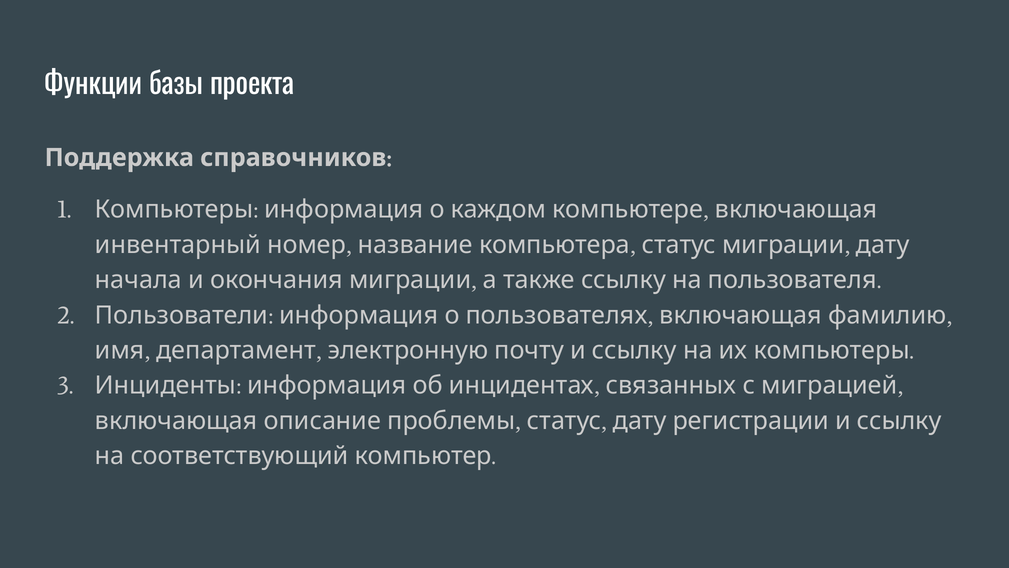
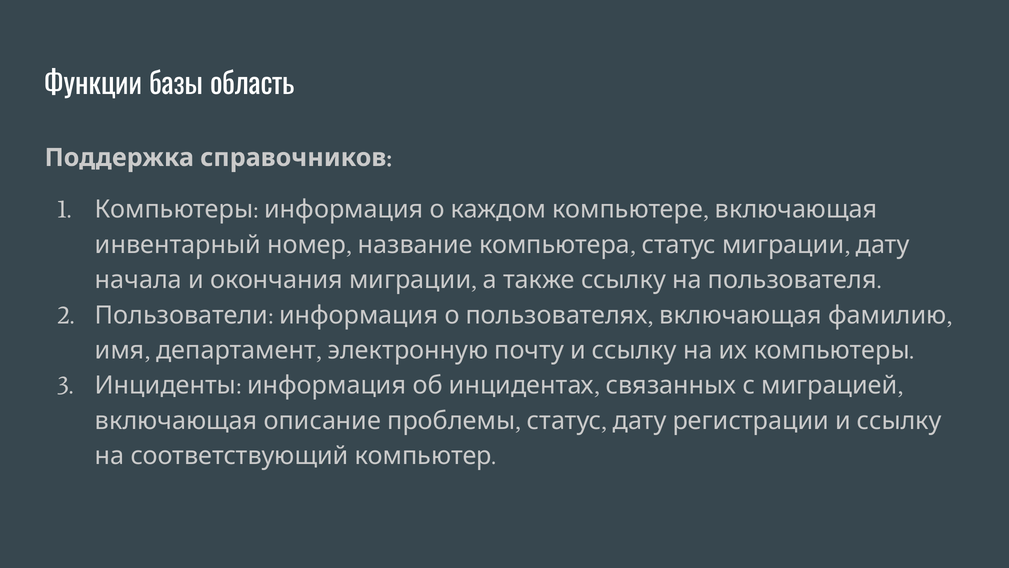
проекта: проекта -> область (252, 85)
